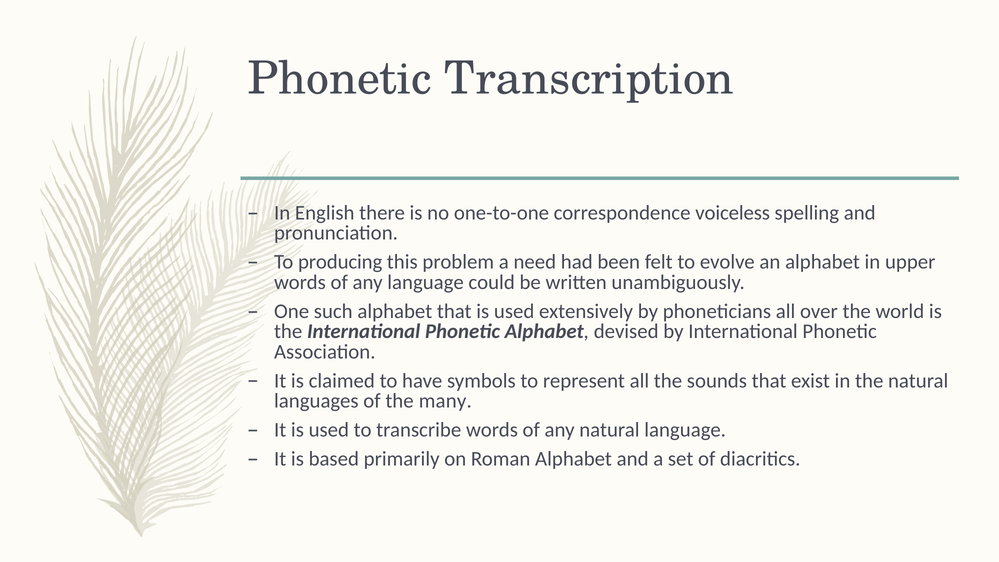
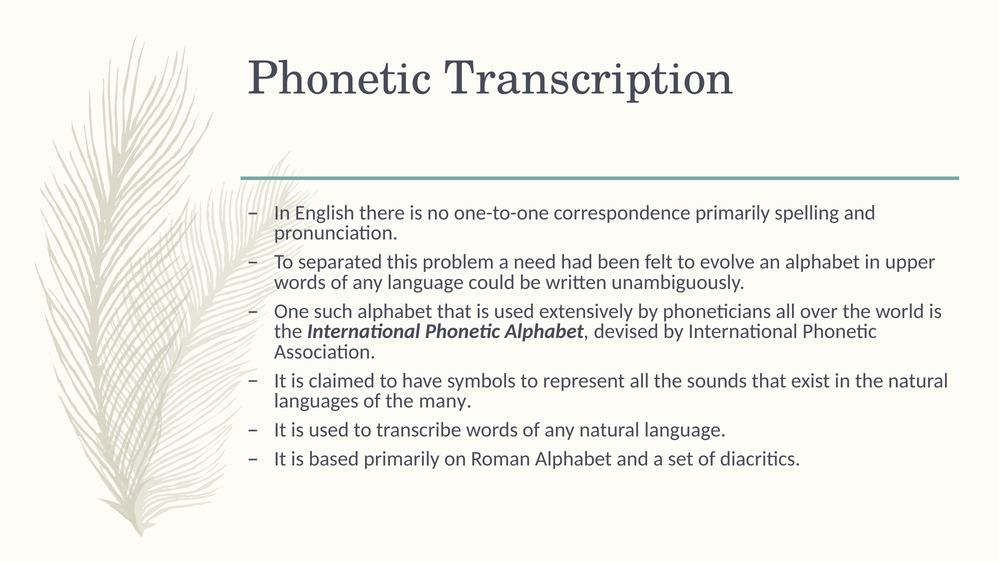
correspondence voiceless: voiceless -> primarily (733, 213)
producing: producing -> separated (340, 262)
